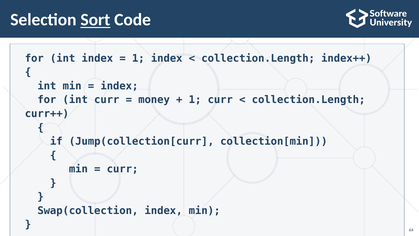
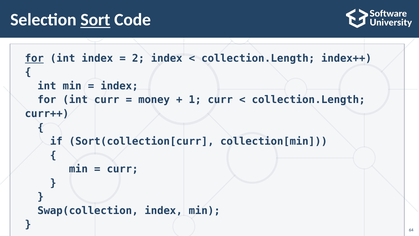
for underline: none -> present (34, 58)
1: 1 -> 2 (138, 58)
Jump(collection[curr: Jump(collection[curr -> Sort(collection[curr (141, 141)
